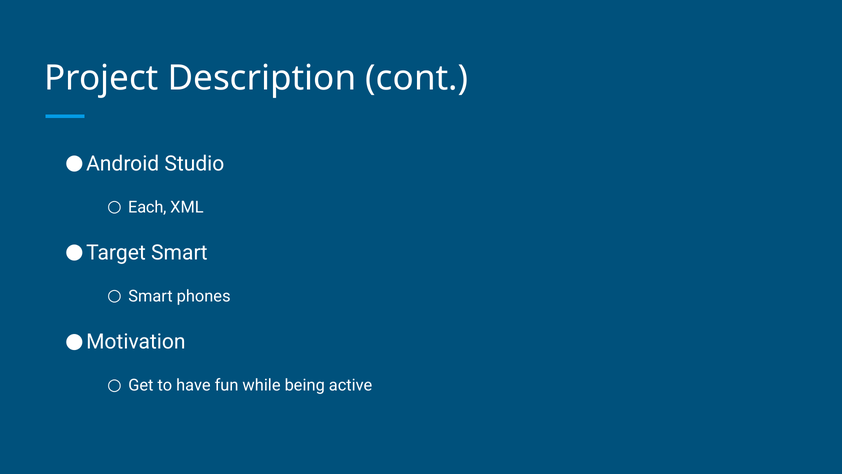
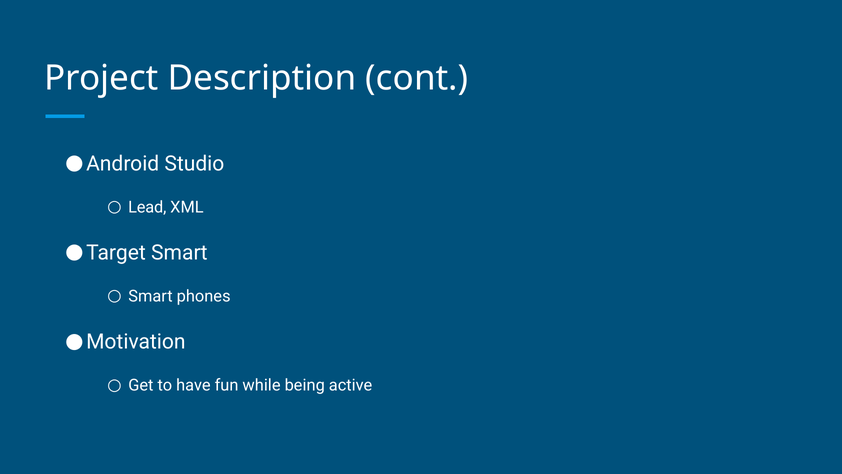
Each: Each -> Lead (147, 207)
